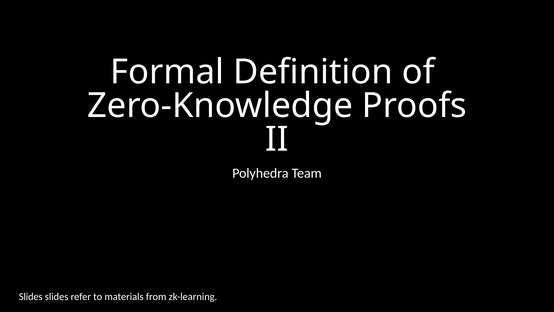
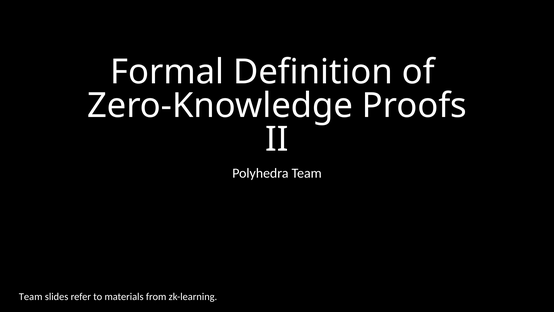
Slides: Slides -> Team (31, 296)
